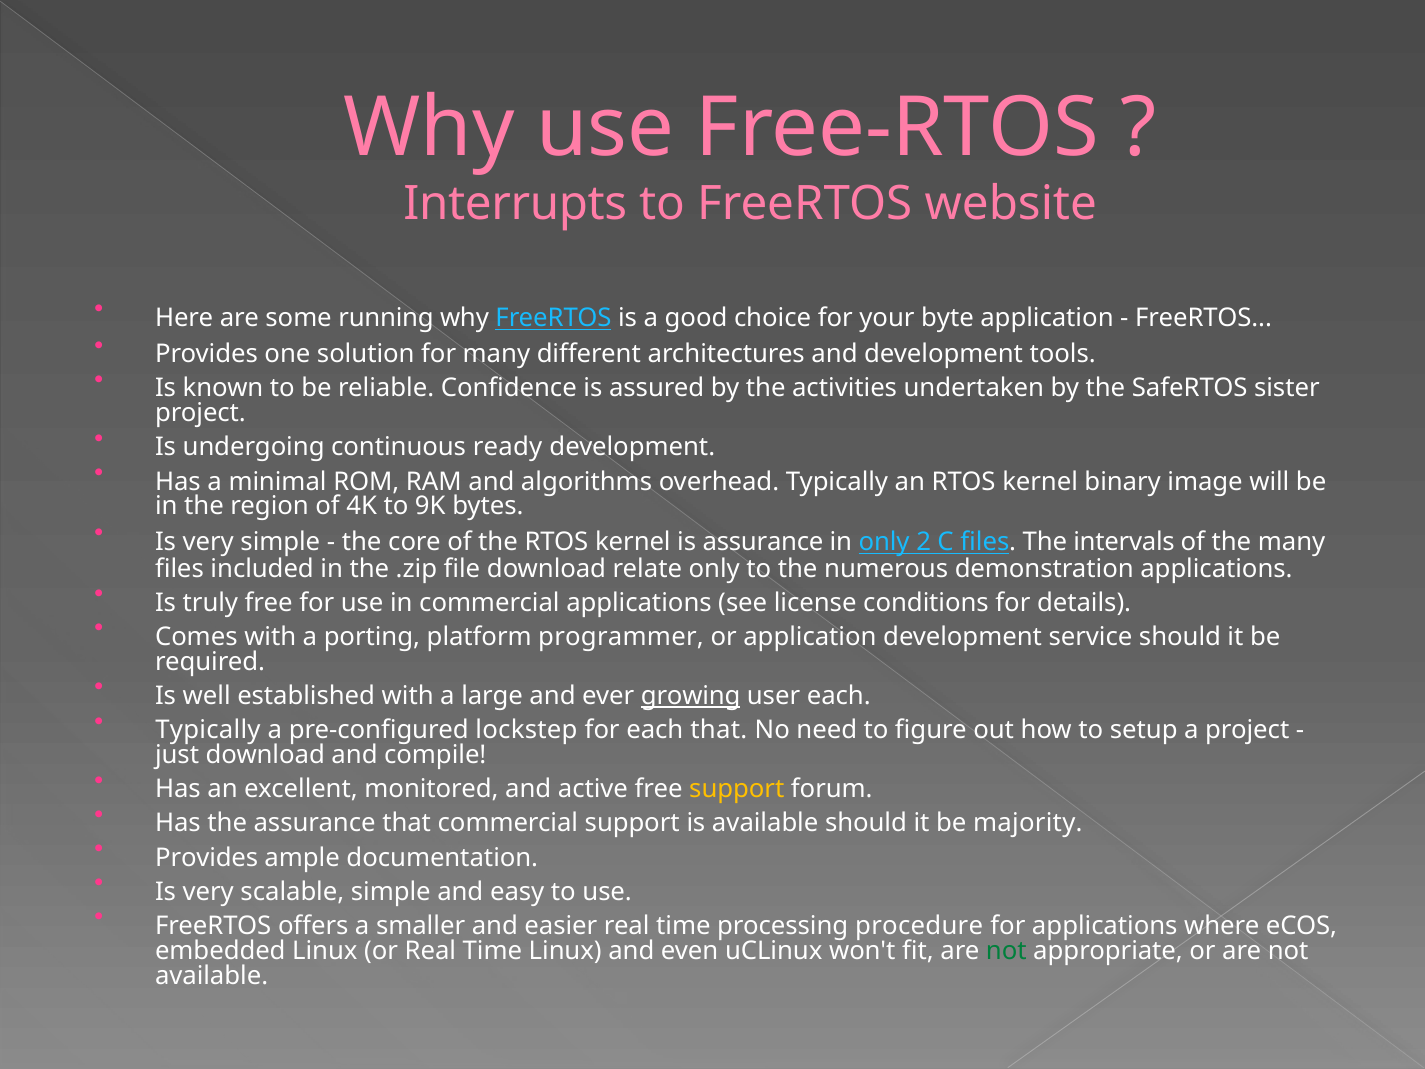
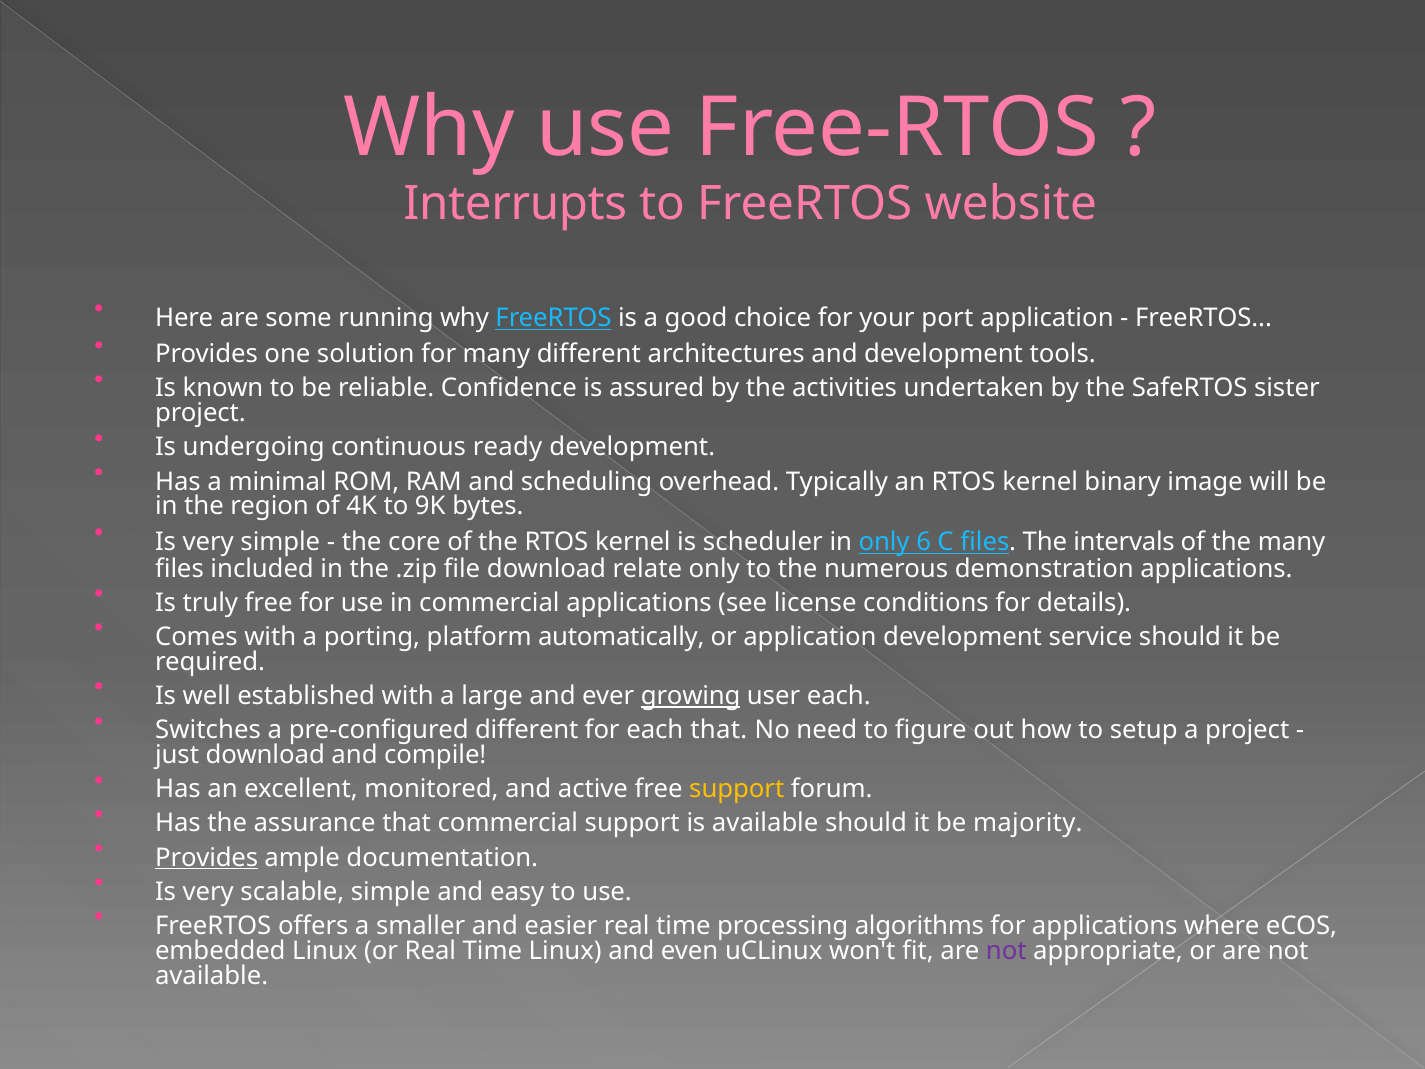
byte: byte -> port (947, 318)
algorithms: algorithms -> scheduling (587, 482)
is assurance: assurance -> scheduler (763, 541)
2: 2 -> 6 (924, 541)
programmer: programmer -> automatically (621, 637)
Typically: Typically -> Switches (208, 730)
pre-configured lockstep: lockstep -> different (527, 730)
Provides underline: none -> present (207, 857)
procedure: procedure -> algorithms (919, 926)
not colour: green -> purple (1006, 951)
